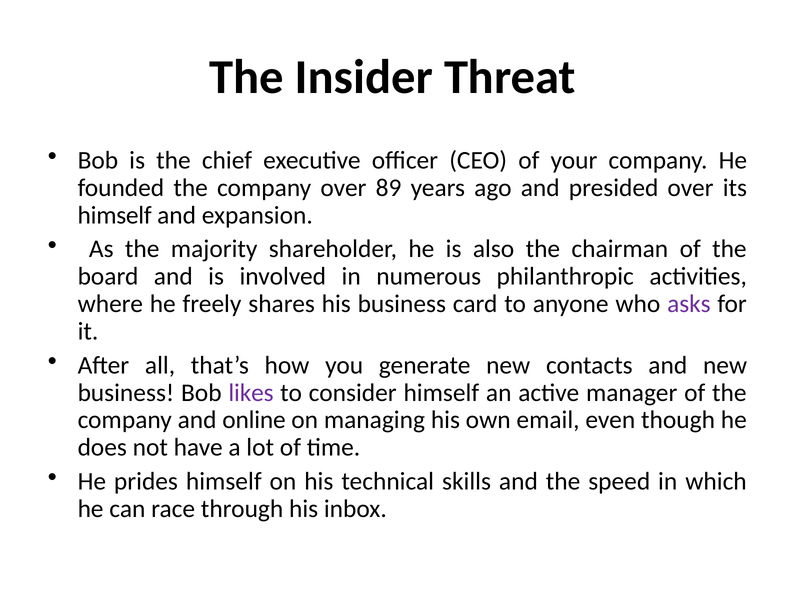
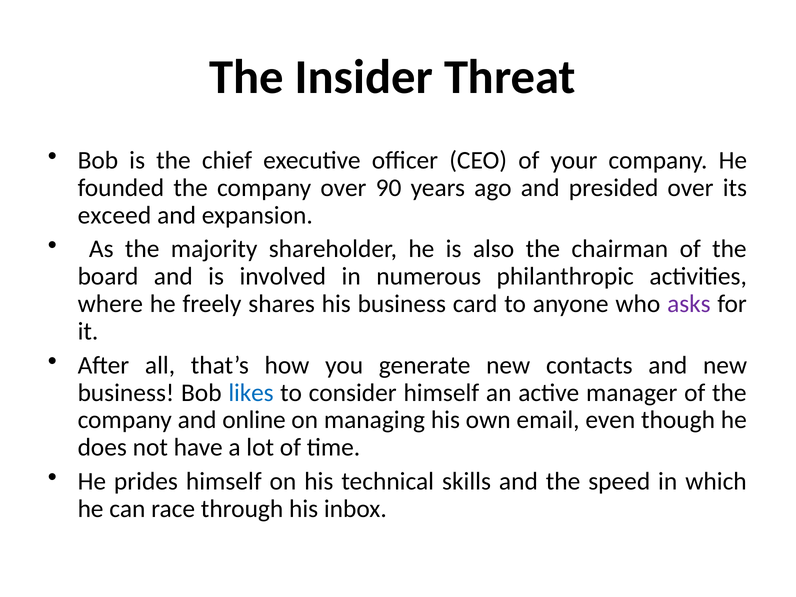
89: 89 -> 90 (389, 188)
himself: himself -> exceed (114, 215)
likes colour: purple -> blue (251, 393)
